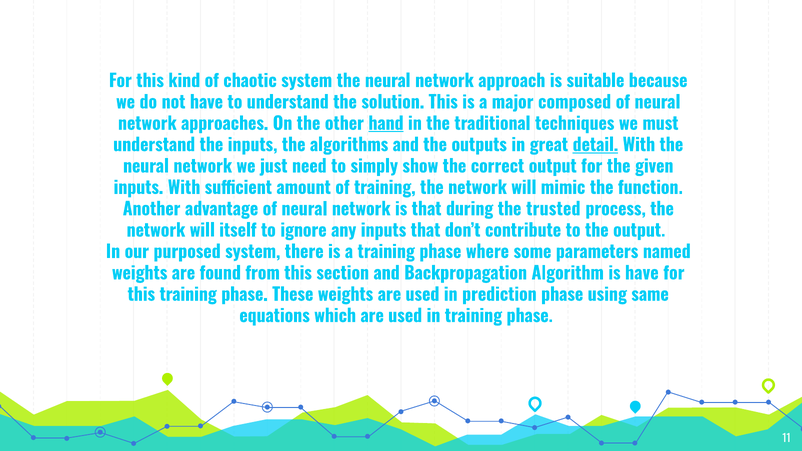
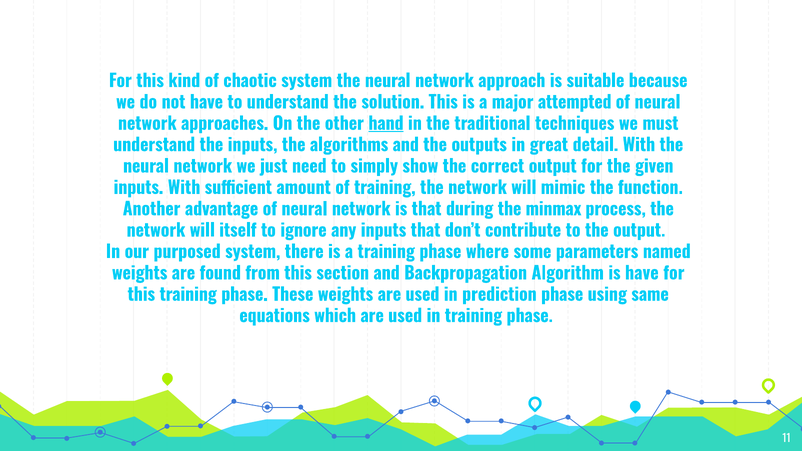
composed: composed -> attempted (575, 103)
detail underline: present -> none (595, 145)
trusted: trusted -> minmax (553, 209)
